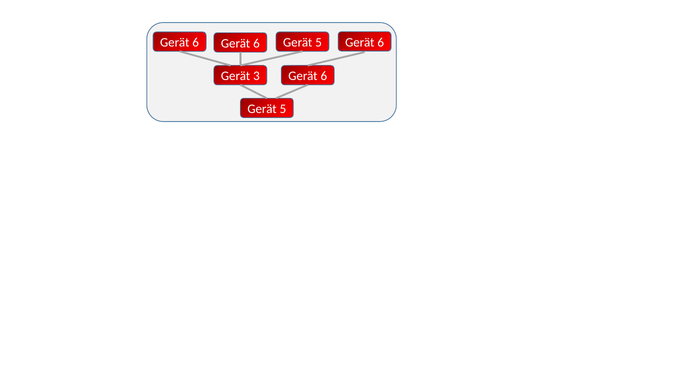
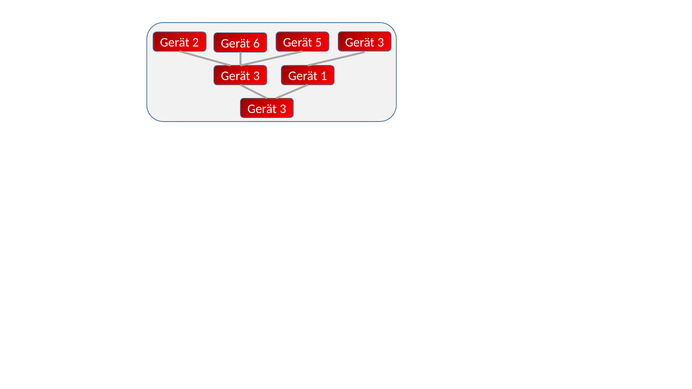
6: 6 -> 3 (381, 42)
6: 6 -> 2 (196, 43)
6: 6 -> 1 (324, 76)
5: 5 -> 3 (283, 109)
